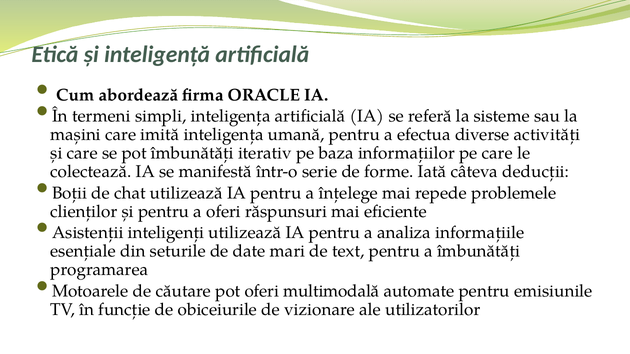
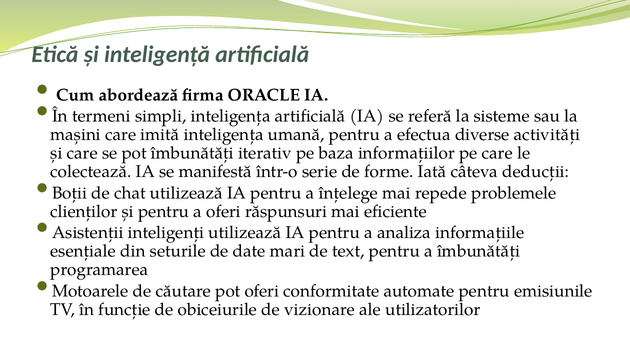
multimodală: multimodală -> conformitate (331, 291)
